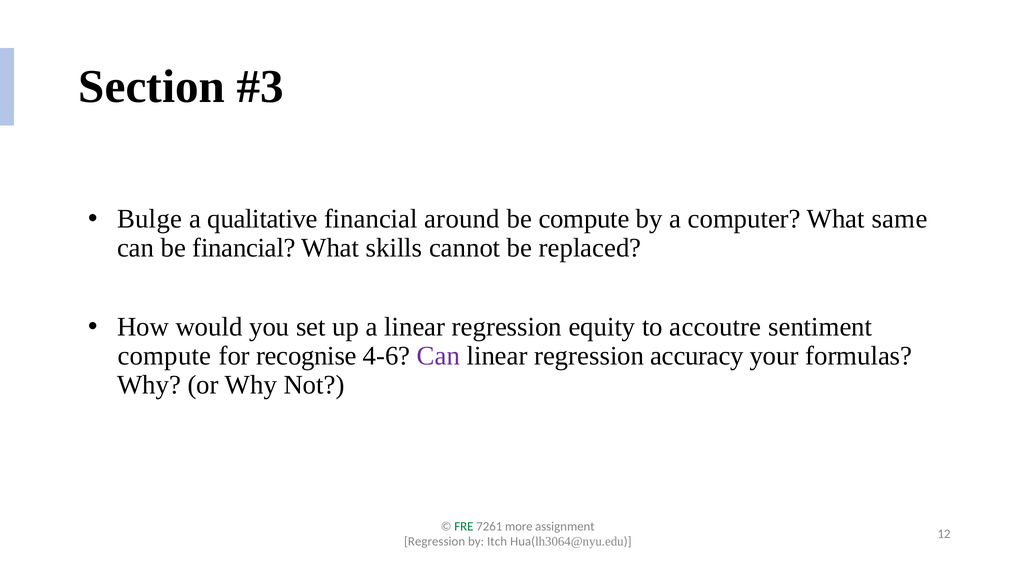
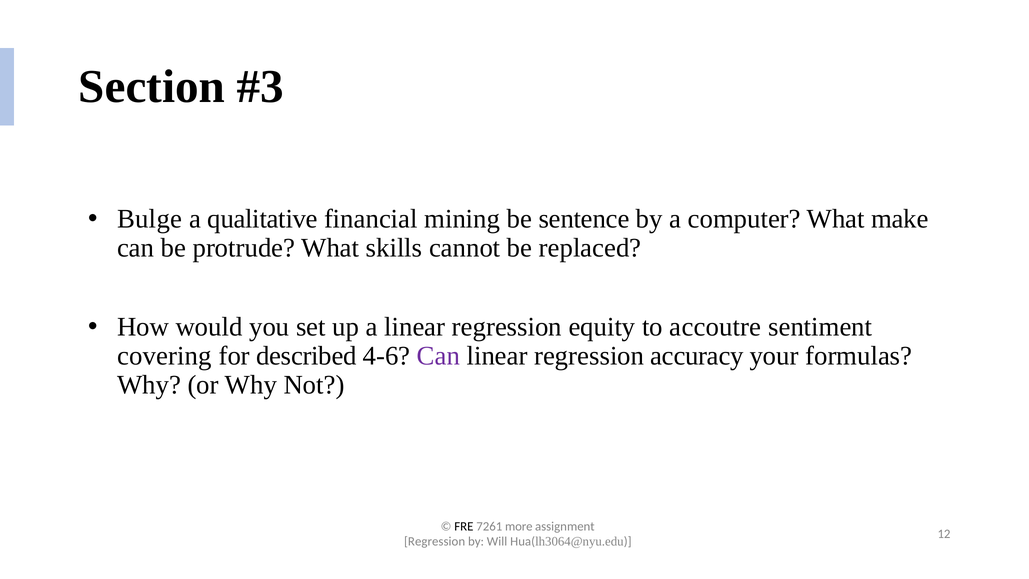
around: around -> mining (462, 219)
be compute: compute -> sentence (584, 219)
same: same -> make (900, 219)
be financial: financial -> protrude (244, 248)
compute: compute -> covering (164, 356)
recognise: recognise -> described (306, 356)
FRE colour: green -> black (464, 526)
Itch: Itch -> Will (497, 542)
